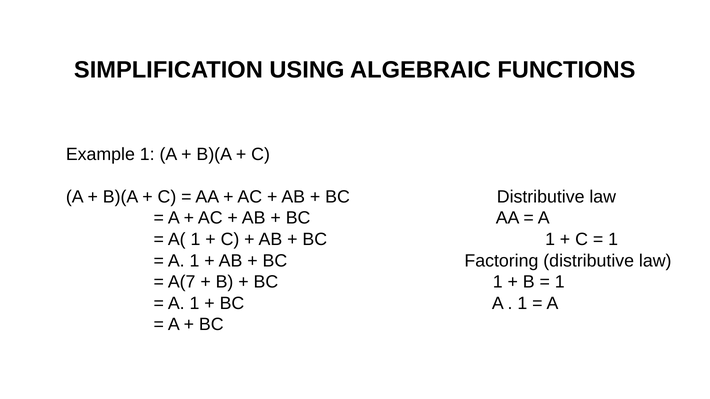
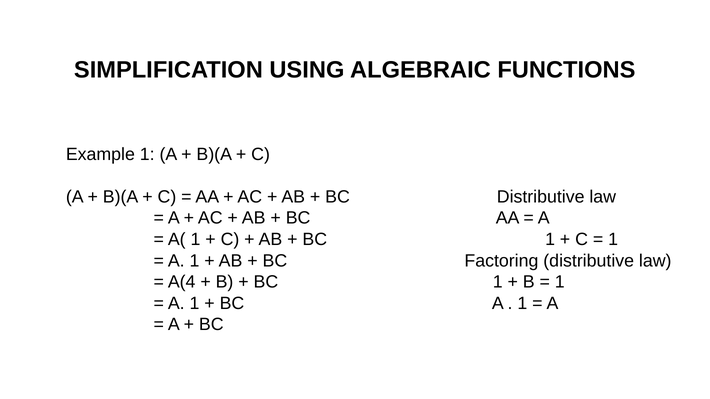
A(7: A(7 -> A(4 (182, 282)
